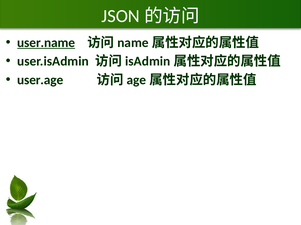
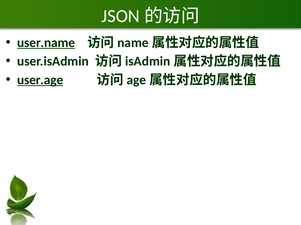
user.age underline: none -> present (40, 80)
